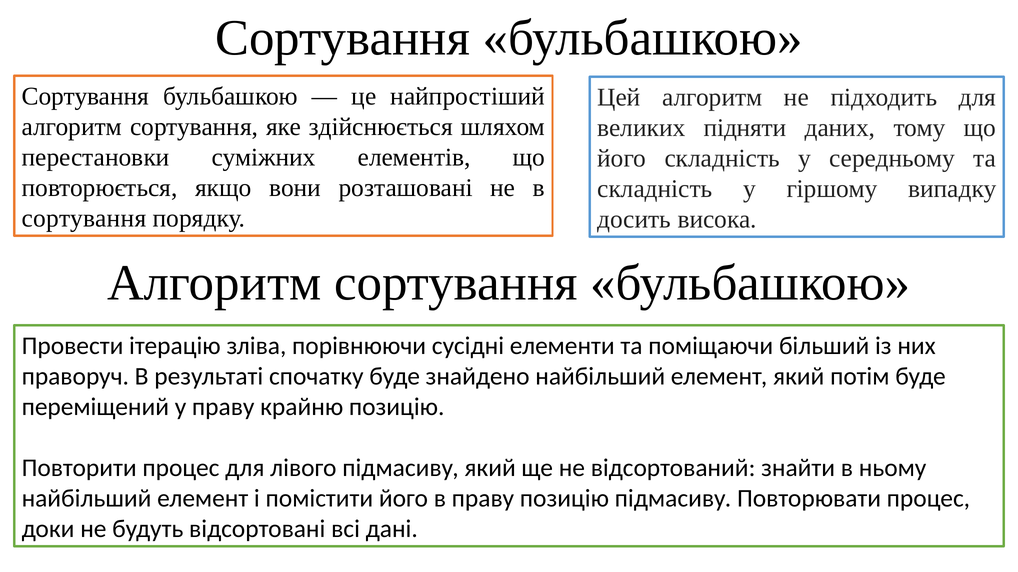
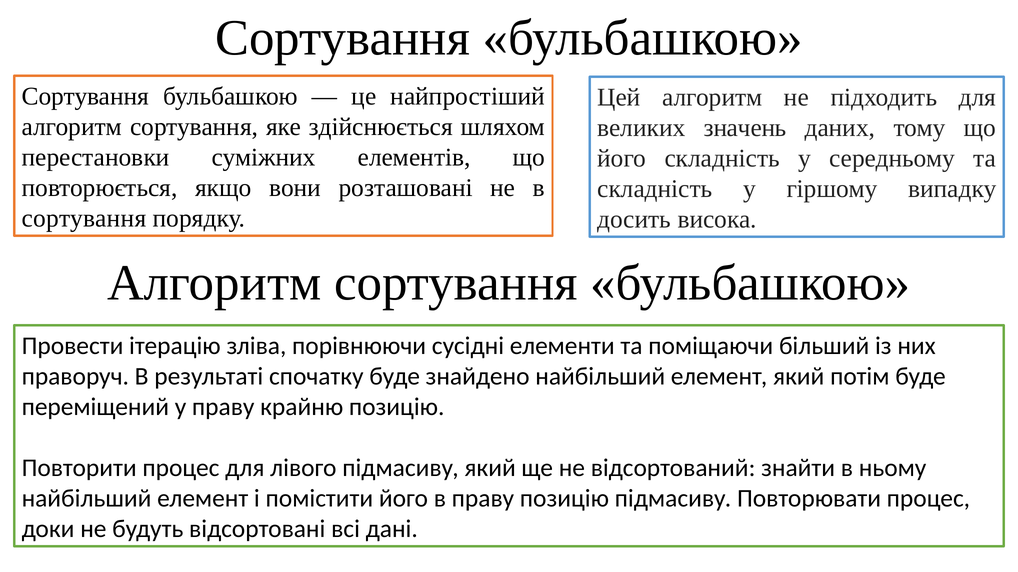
підняти: підняти -> значень (745, 128)
